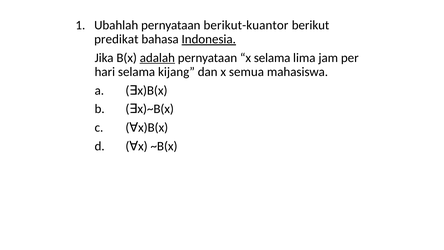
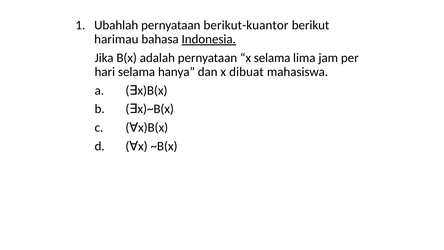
predikat: predikat -> harimau (116, 39)
adalah underline: present -> none (157, 58)
kijang: kijang -> hanya (176, 72)
semua: semua -> dibuat (246, 72)
